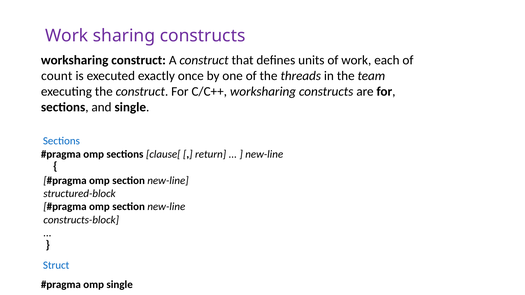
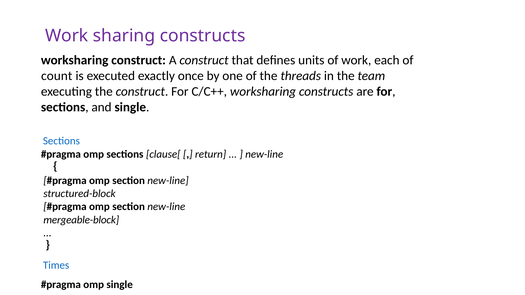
constructs-block: constructs-block -> mergeable-block (81, 220)
Struct: Struct -> Times (56, 266)
